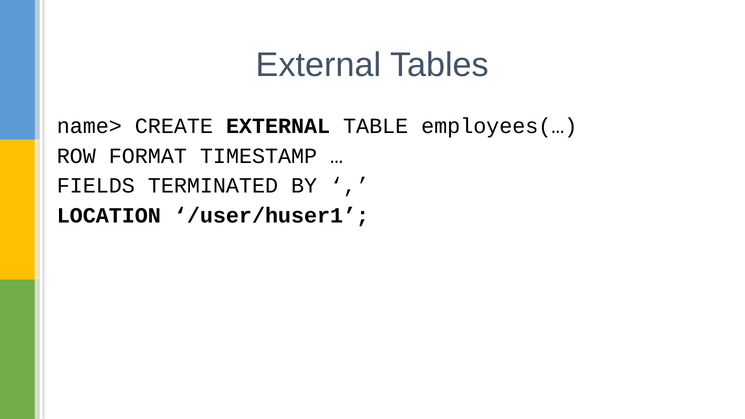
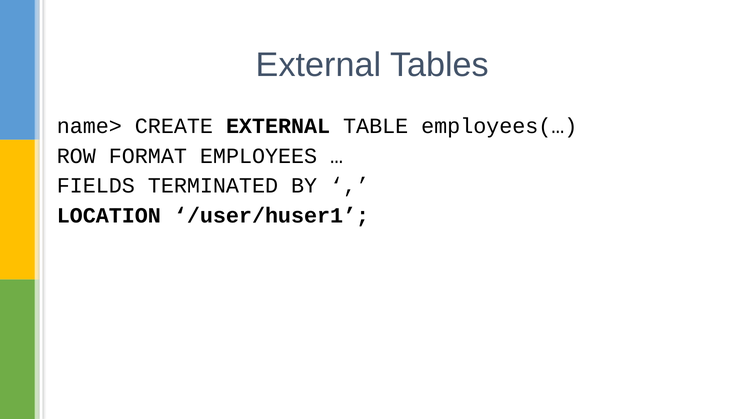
TIMESTAMP: TIMESTAMP -> EMPLOYEES (259, 156)
